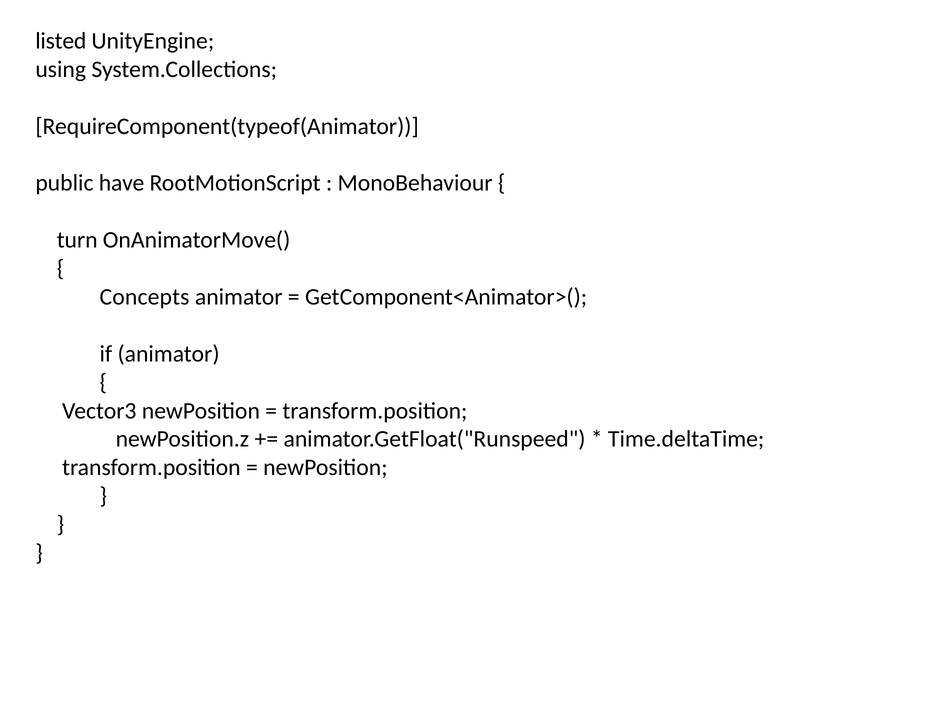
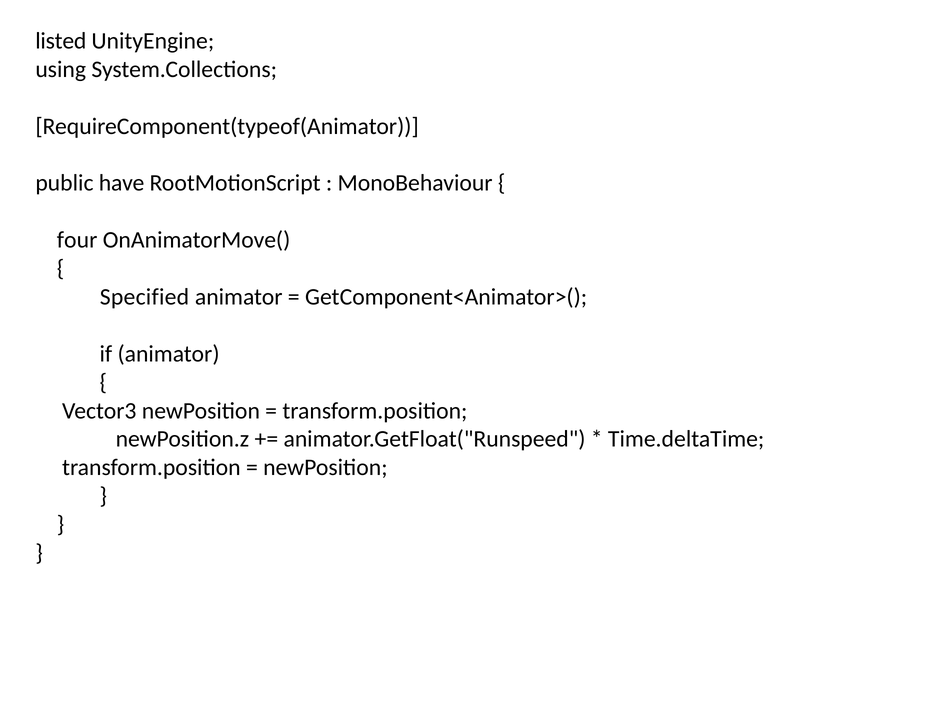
turn: turn -> four (77, 240)
Concepts: Concepts -> Specified (144, 297)
